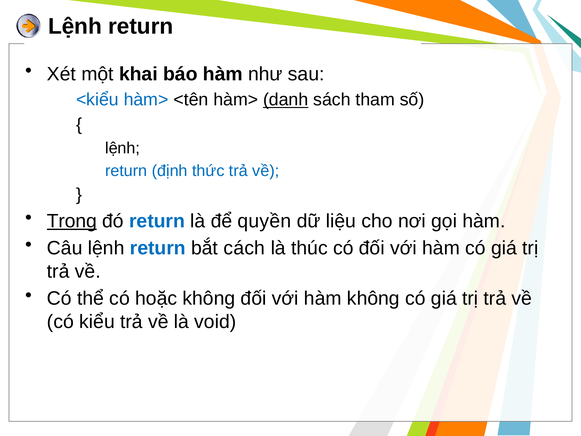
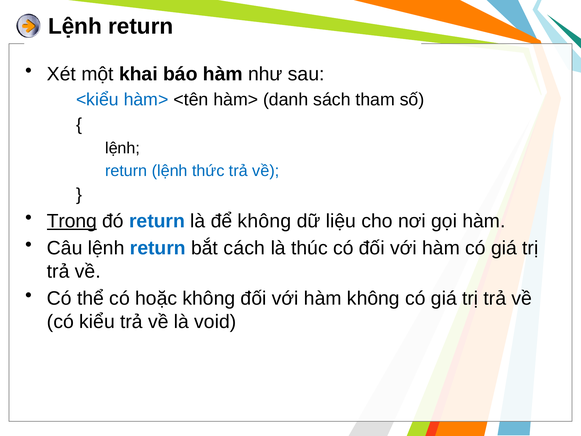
danh underline: present -> none (286, 100)
return định: định -> lệnh (170, 171)
để quyền: quyền -> không (264, 221)
